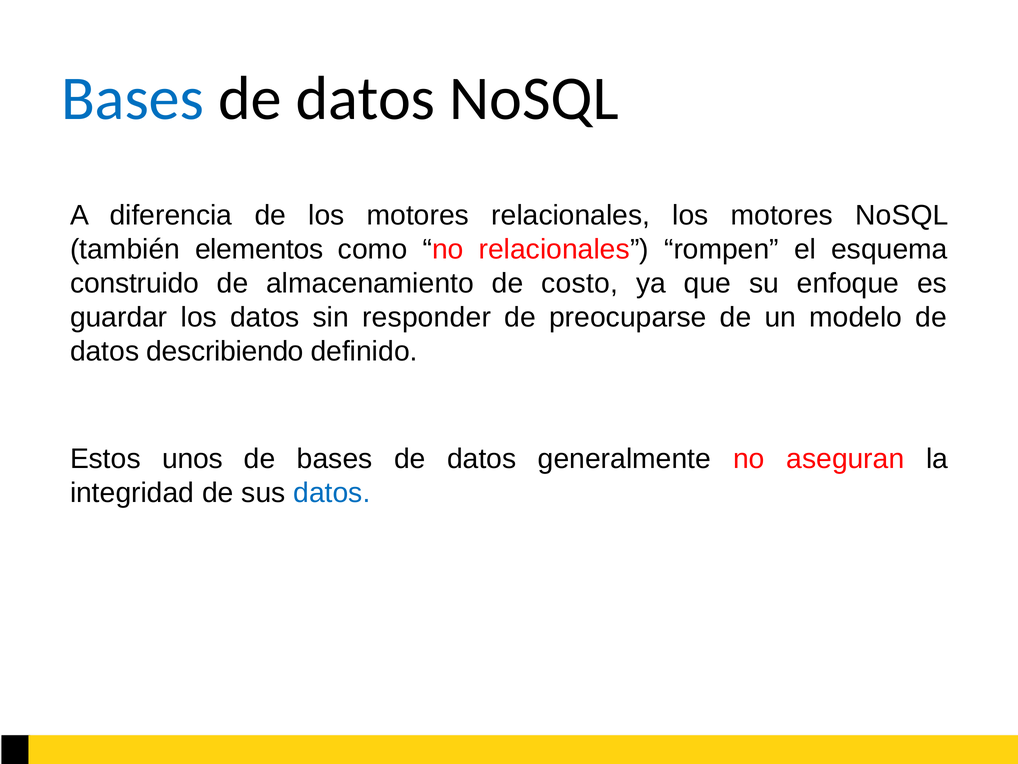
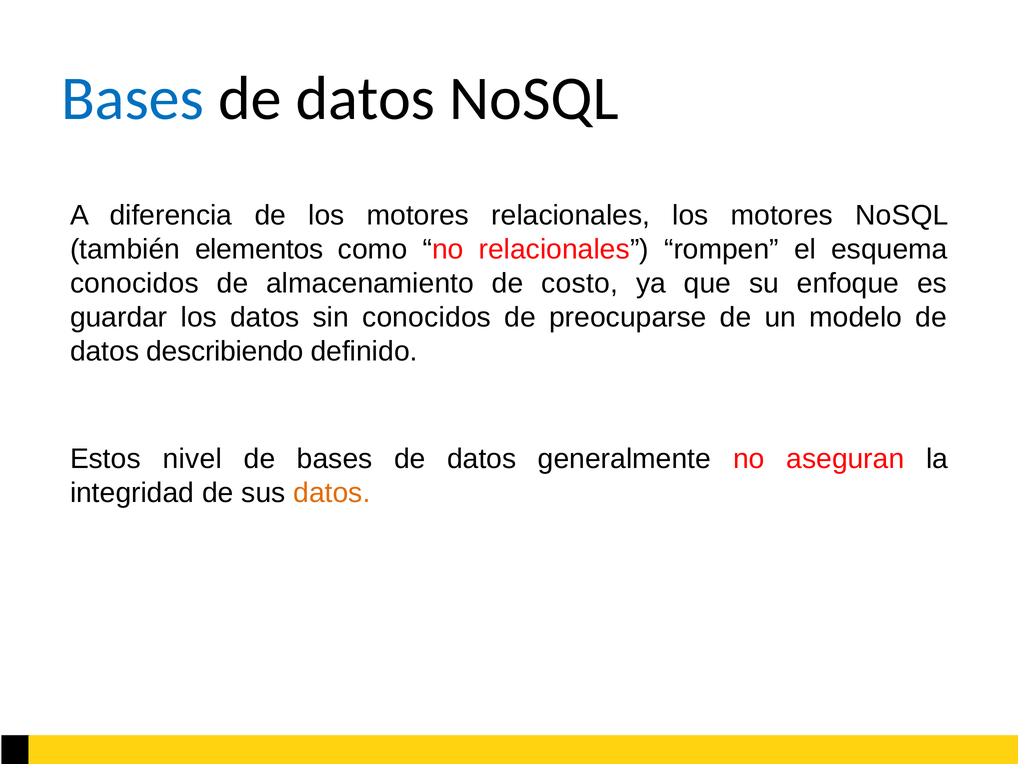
construido: construido -> conocidos (134, 283)
sin responder: responder -> conocidos (427, 317)
unos: unos -> nivel (192, 459)
datos colour: blue -> orange (332, 493)
